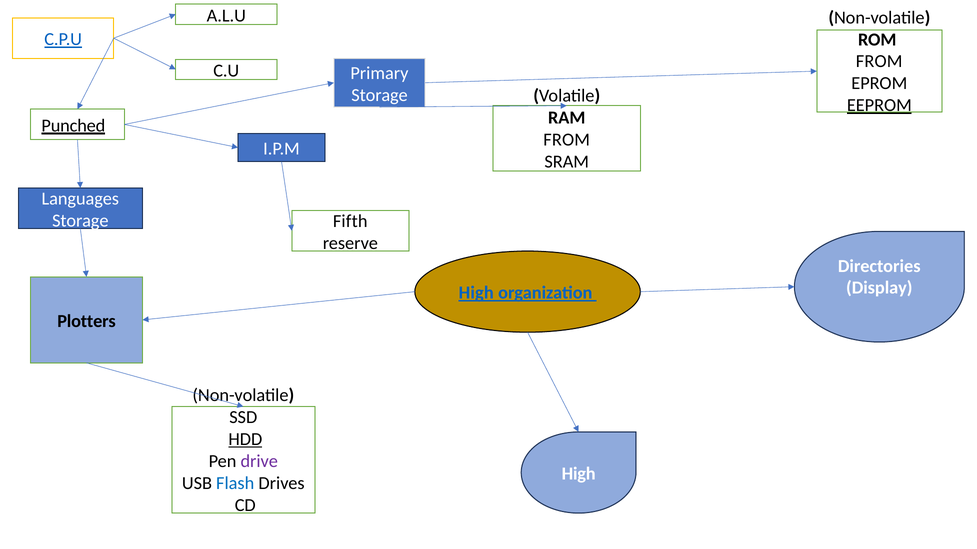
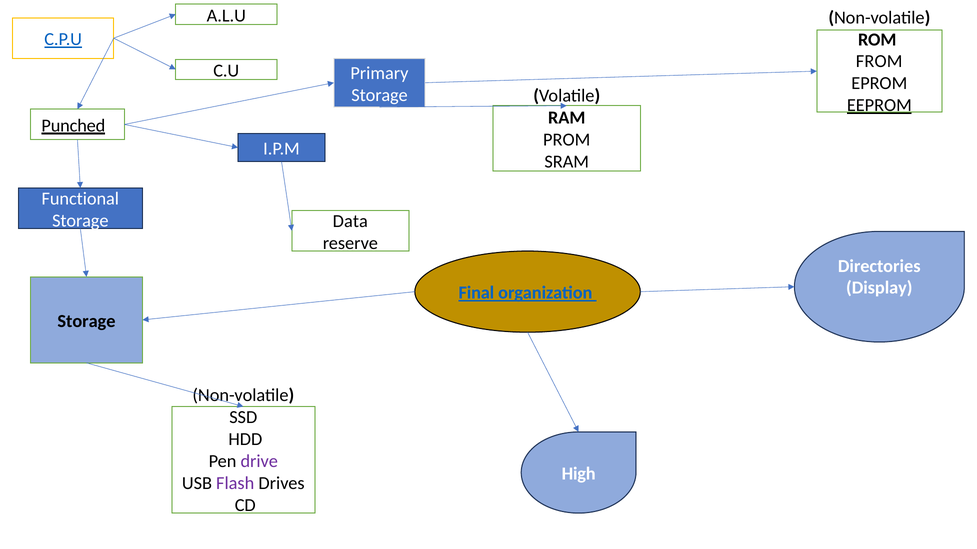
FROM: FROM -> PROM (567, 140)
Languages: Languages -> Functional (80, 199)
Fifth: Fifth -> Data (350, 221)
High: High -> Final (476, 293)
Plotters: Plotters -> Storage (86, 321)
HDD underline: present -> none (245, 440)
Flash colour: blue -> purple (235, 484)
